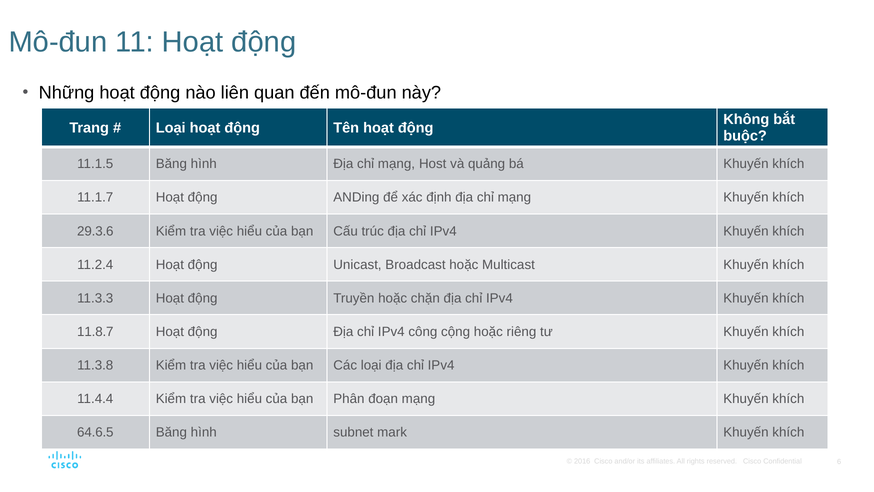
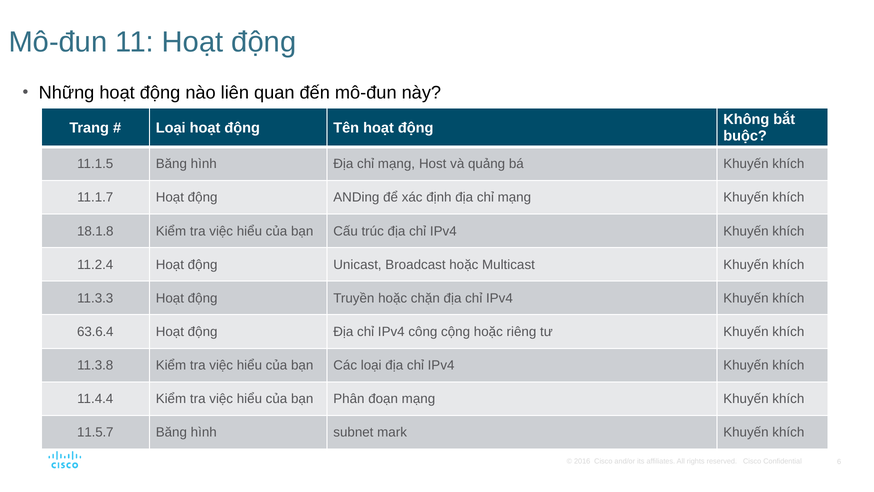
29.3.6: 29.3.6 -> 18.1.8 (95, 231)
11.8.7: 11.8.7 -> 63.6.4 (95, 331)
64.6.5: 64.6.5 -> 11.5.7 (95, 432)
